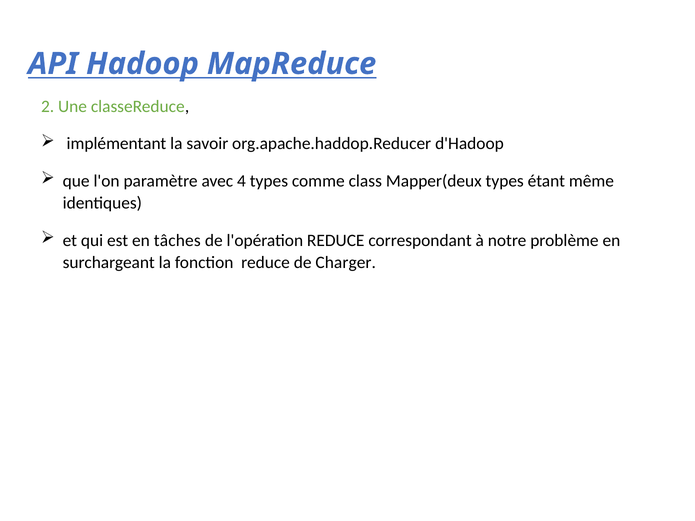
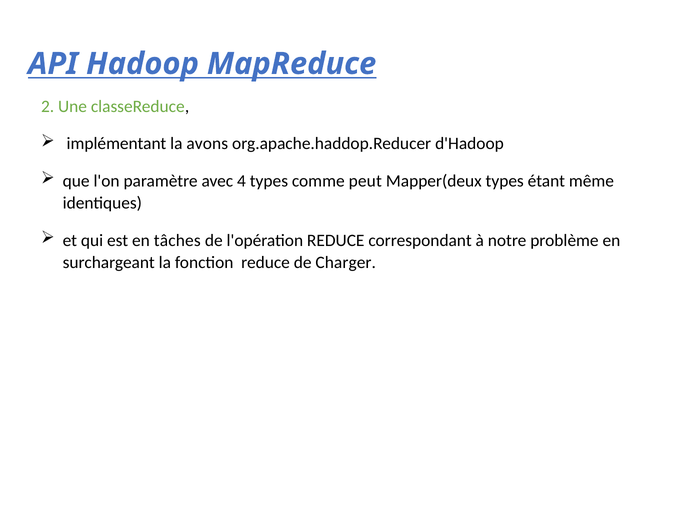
savoir: savoir -> avons (207, 144)
class: class -> peut (365, 181)
